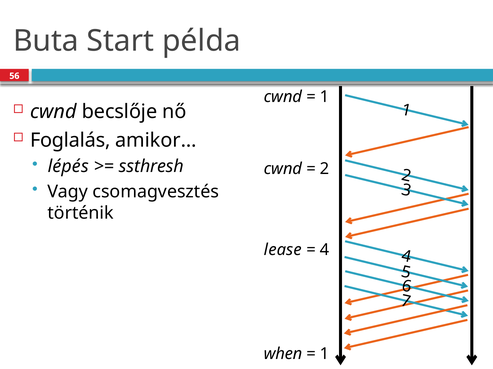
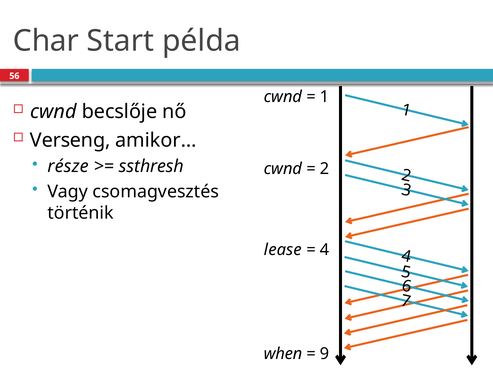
Buta: Buta -> Char (46, 41)
Foglalás: Foglalás -> Verseng (70, 140)
lépés: lépés -> része (68, 167)
1: 1 -> 9 (325, 354)
